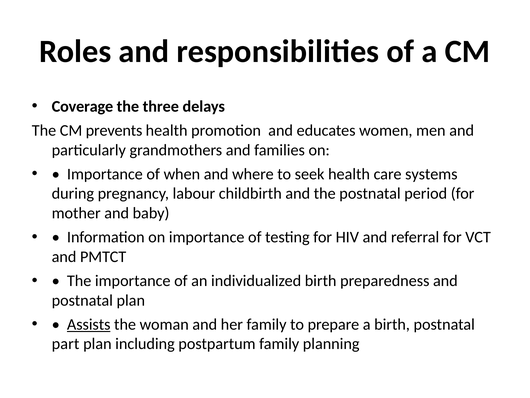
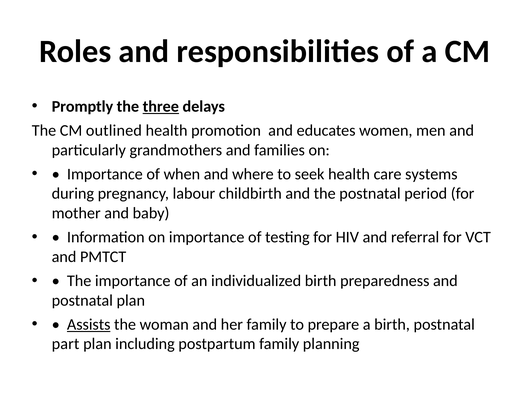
Coverage: Coverage -> Promptly (82, 106)
three underline: none -> present (161, 106)
prevents: prevents -> outlined (114, 130)
